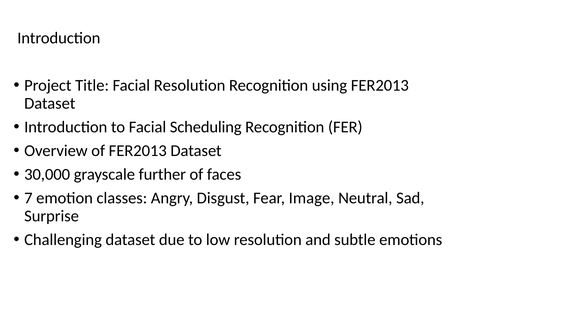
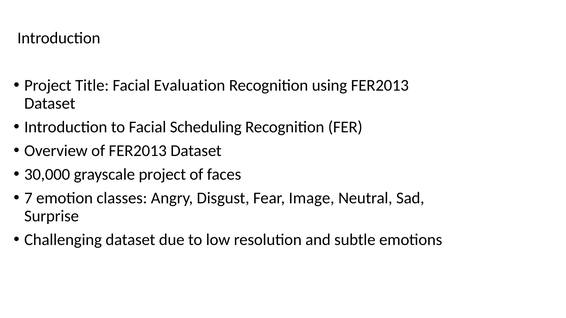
Facial Resolution: Resolution -> Evaluation (190, 86)
grayscale further: further -> project (162, 175)
